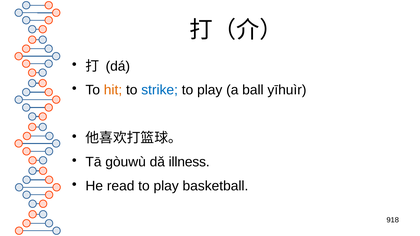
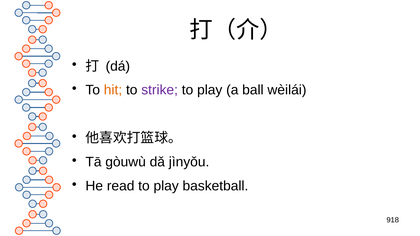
strike colour: blue -> purple (160, 90)
yīhuìr: yīhuìr -> wèilái (287, 90)
illness: illness -> jìnyǒu (189, 162)
